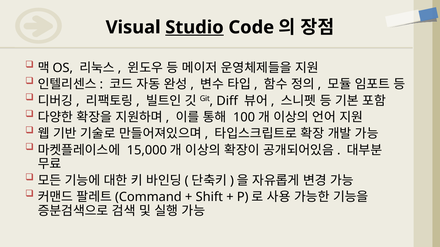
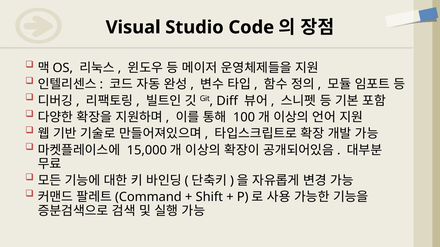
Studio underline: present -> none (194, 27)
